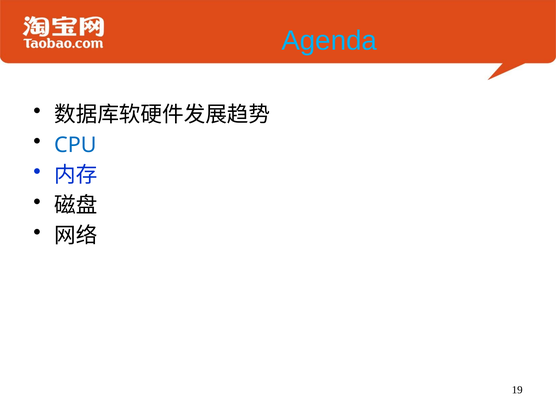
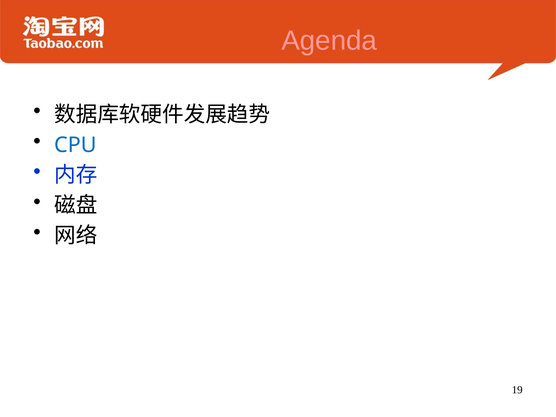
Agenda colour: light blue -> pink (329, 41)
